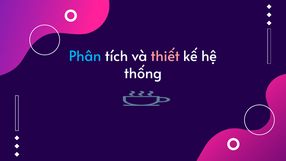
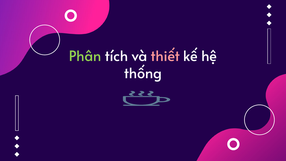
Phân colour: light blue -> light green (85, 56)
